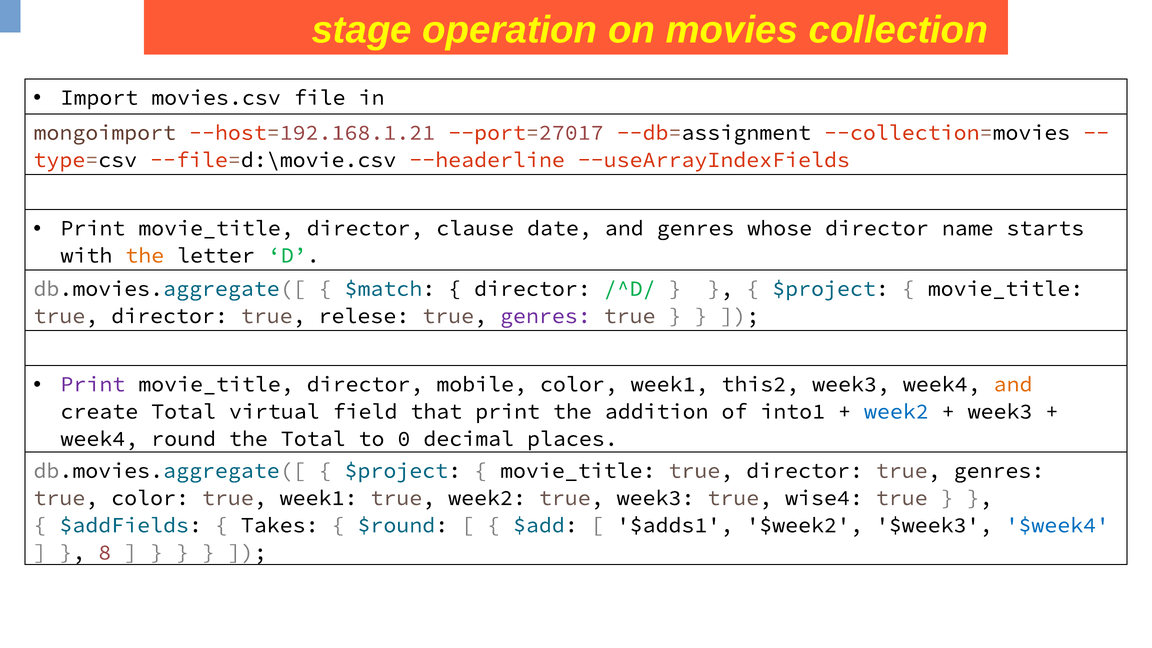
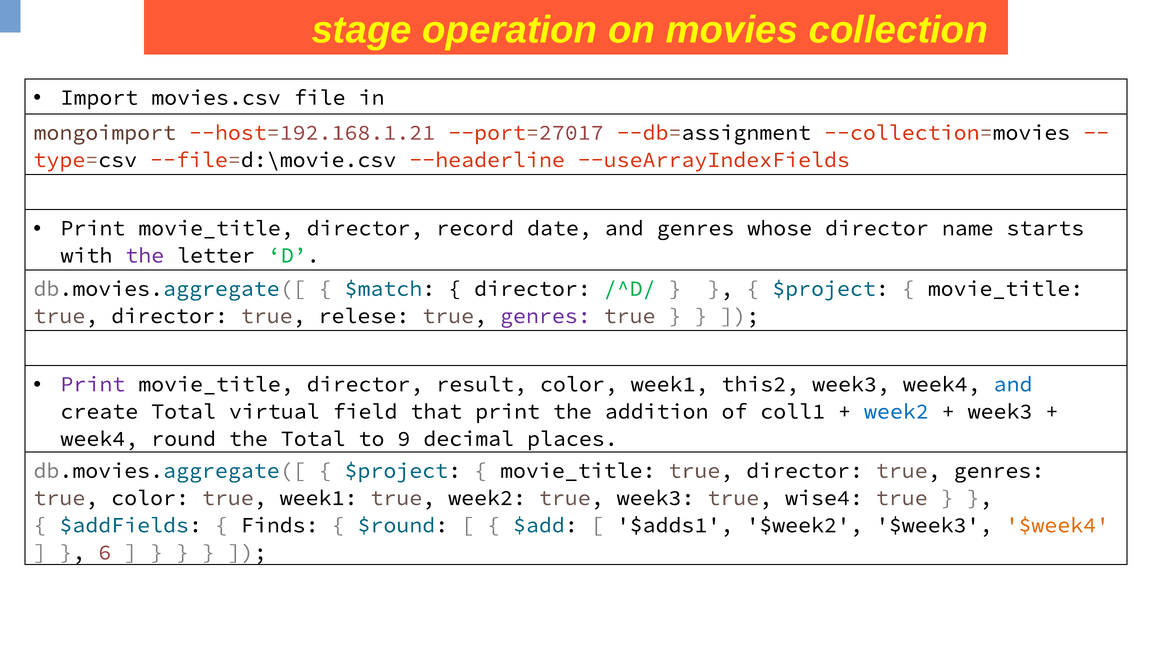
clause: clause -> record (475, 228)
the colour: orange -> purple (145, 255)
mobile: mobile -> result (482, 384)
and colour: orange -> blue (1013, 384)
into1: into1 -> coll1 (793, 411)
0: 0 -> 9 (404, 439)
Takes: Takes -> Finds (280, 525)
$week4 colour: blue -> orange (1057, 525)
8: 8 -> 6 (105, 552)
